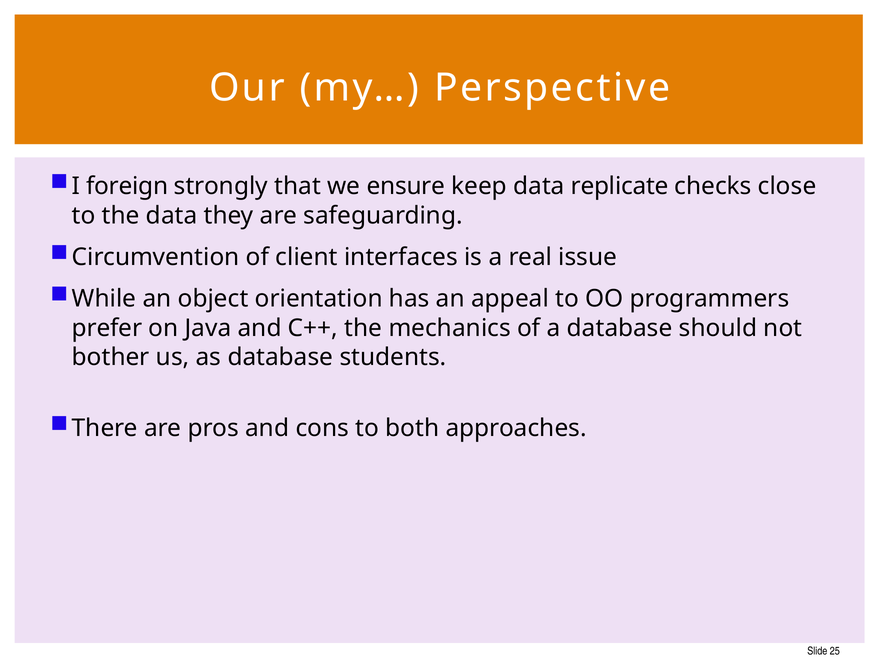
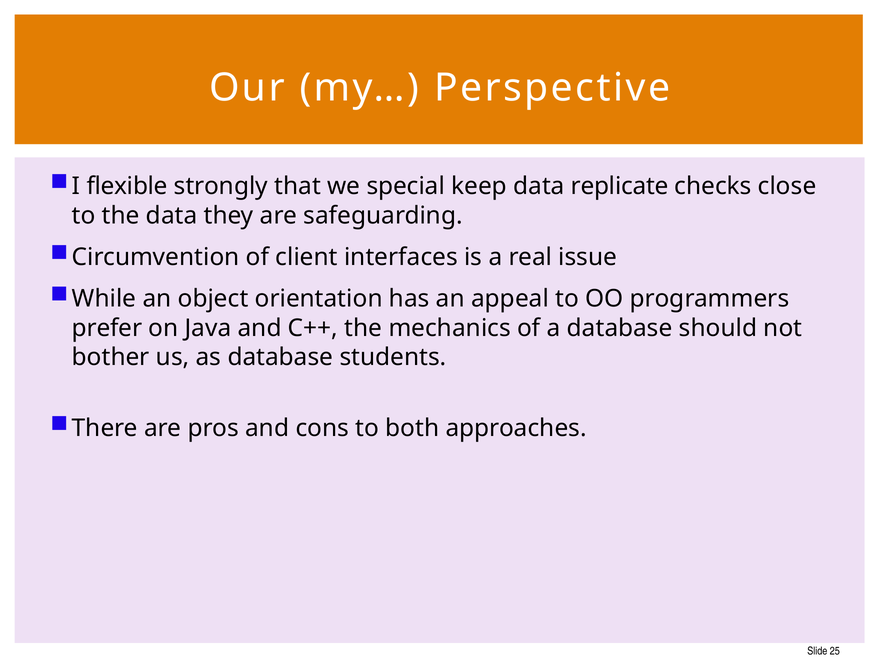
foreign: foreign -> flexible (127, 186)
ensure: ensure -> special (406, 186)
